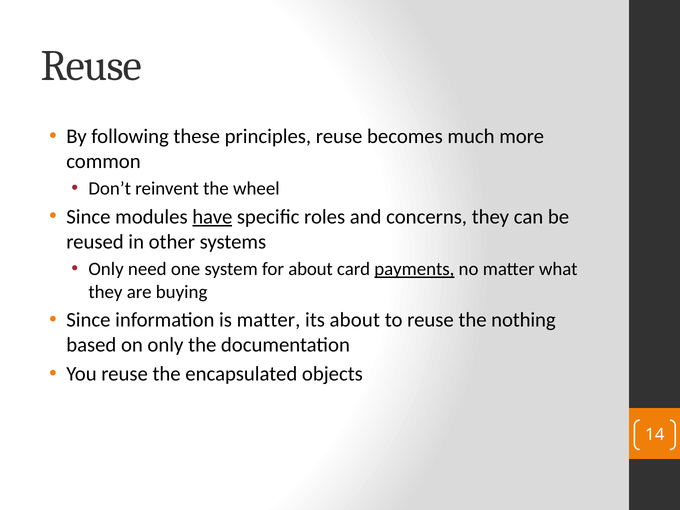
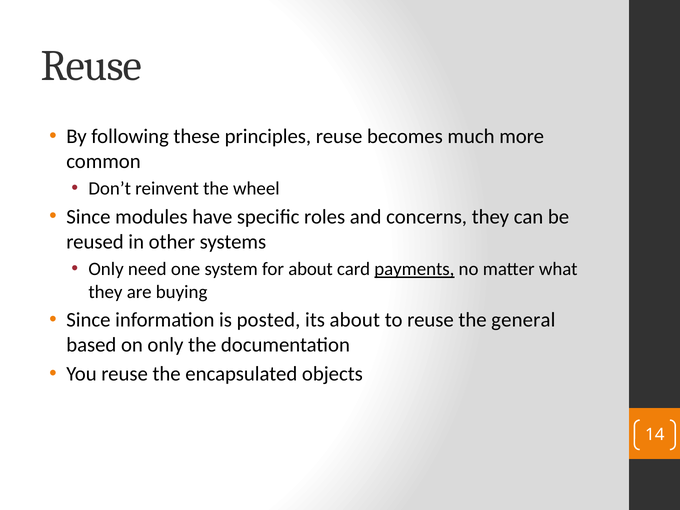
have underline: present -> none (212, 217)
is matter: matter -> posted (269, 320)
nothing: nothing -> general (523, 320)
